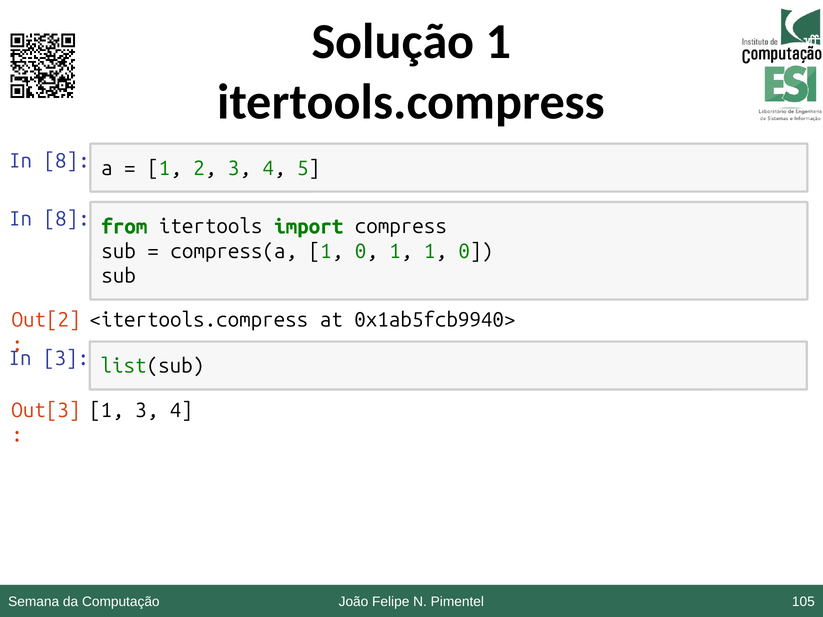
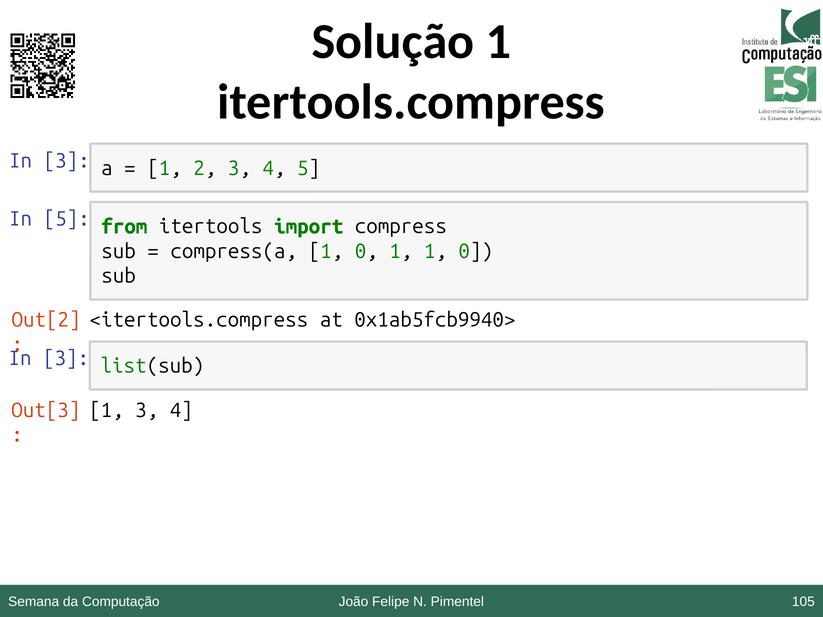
8: 8 -> 3 (67, 161)
8: 8 -> 5 (67, 219)
